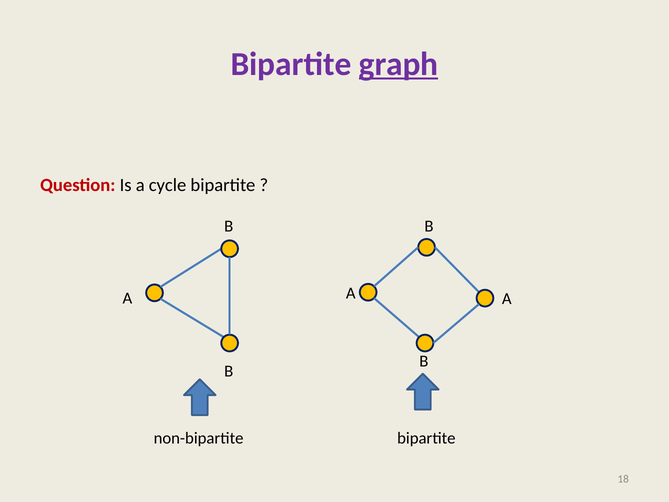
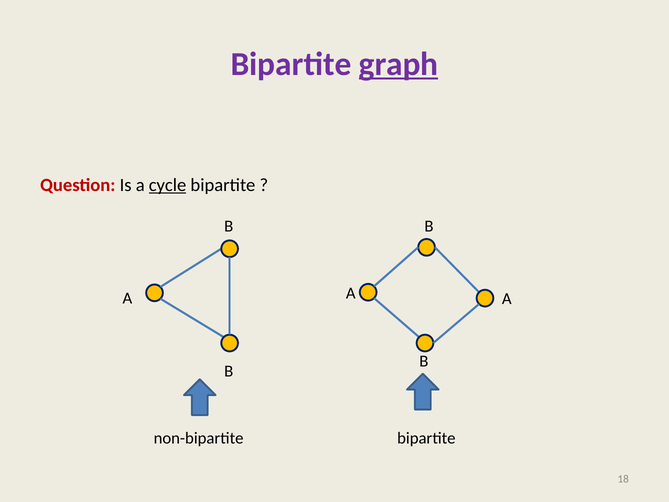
cycle underline: none -> present (168, 185)
